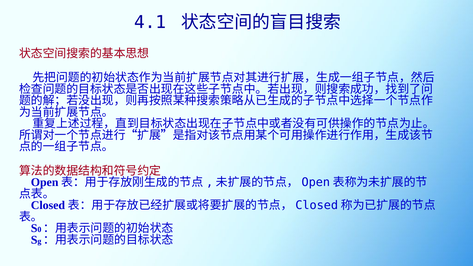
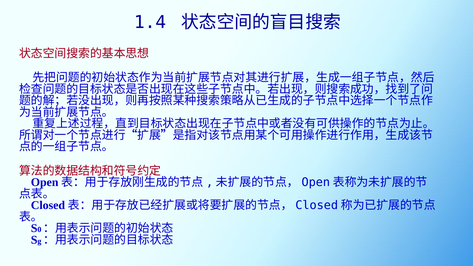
4.1: 4.1 -> 1.4 (150, 22)
